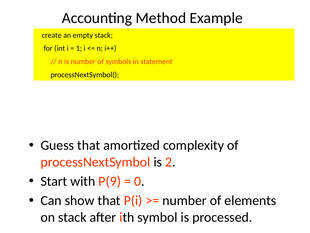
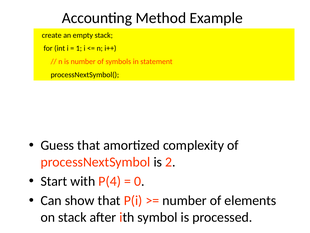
P(9: P(9 -> P(4 (110, 181)
